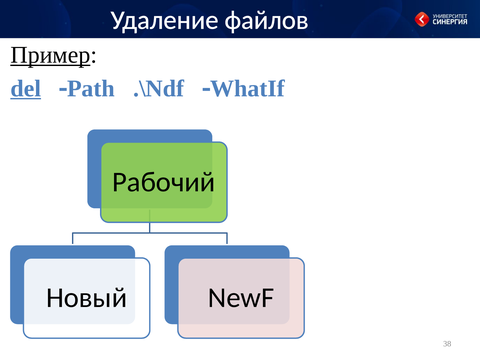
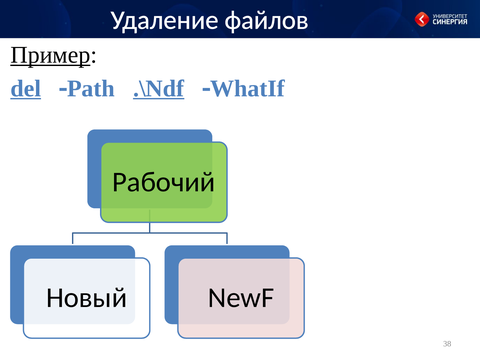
.\Ndf underline: none -> present (159, 88)
